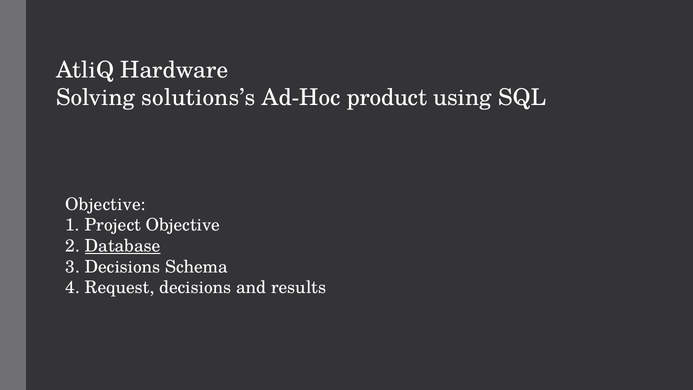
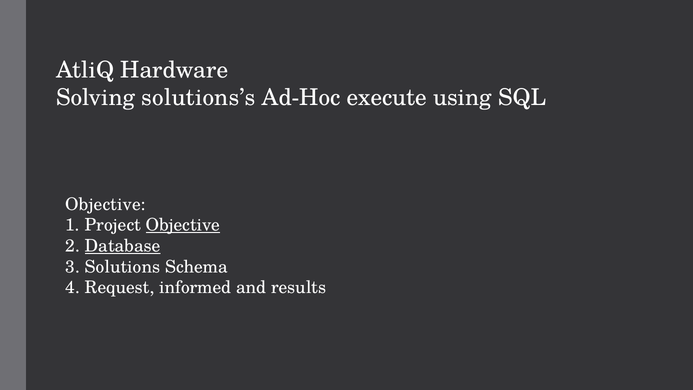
product: product -> execute (387, 98)
Objective underline: none -> present (183, 225)
Decisions: Decisions -> Solutions (123, 267)
Request decisions: decisions -> informed (195, 288)
